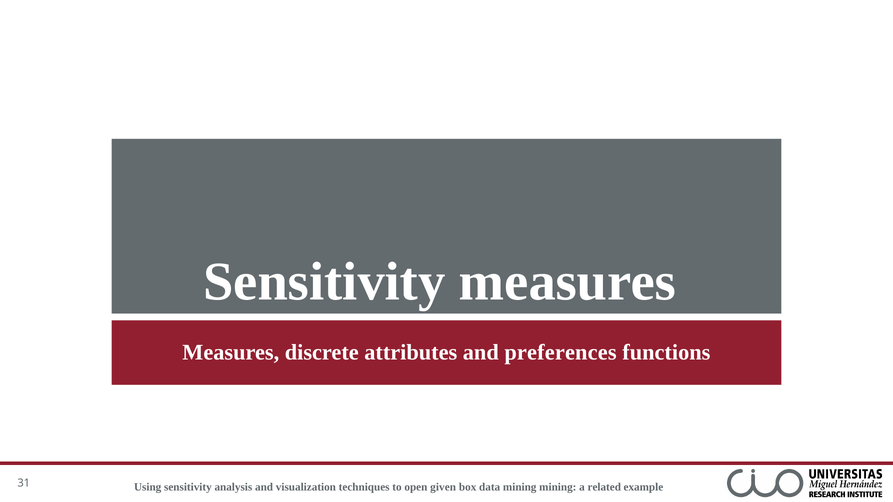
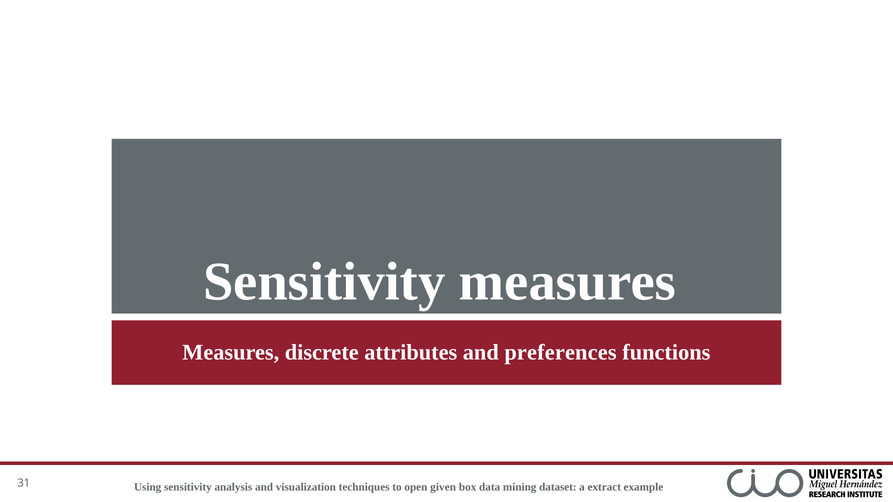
mining mining: mining -> dataset (558, 488)
related: related -> extract (604, 488)
